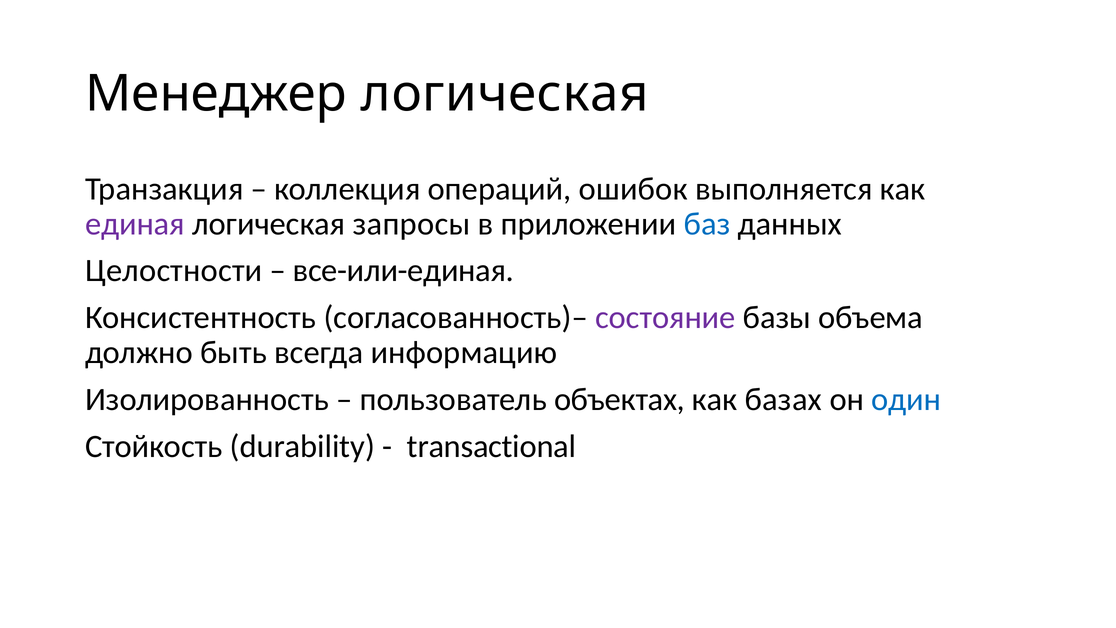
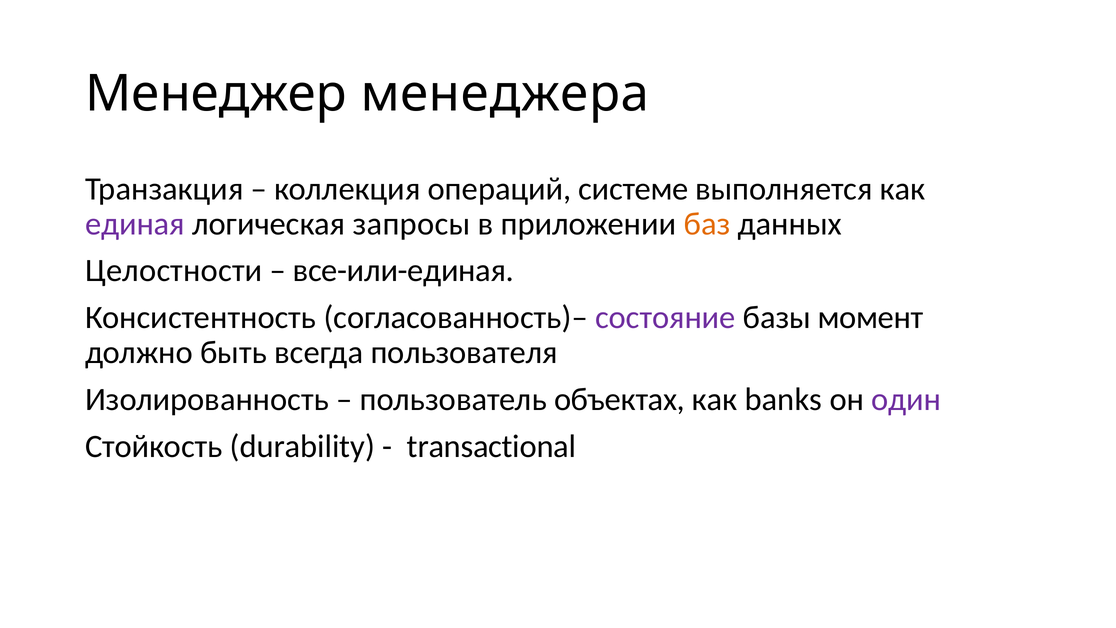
Менеджер логическая: логическая -> менеджера (505, 94)
ошибок: ошибок -> системе (633, 189)
баз colour: blue -> orange (707, 224)
объема: объема -> момент (871, 317)
информацию: информацию -> пользователя (464, 353)
базах: базах -> banks (783, 399)
один colour: blue -> purple (906, 399)
